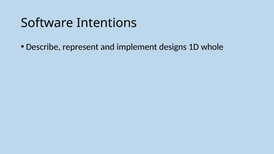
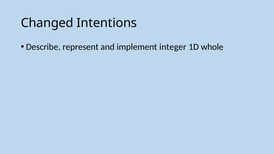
Software: Software -> Changed (47, 23)
designs: designs -> integer (173, 47)
